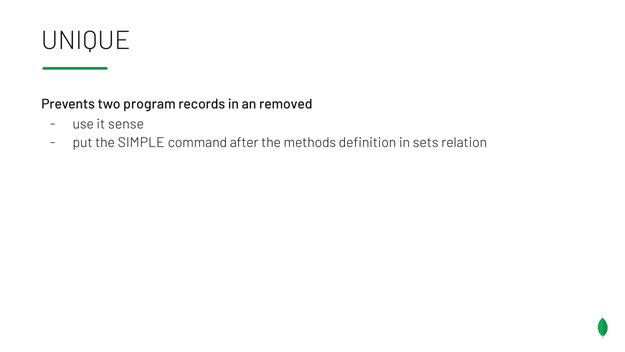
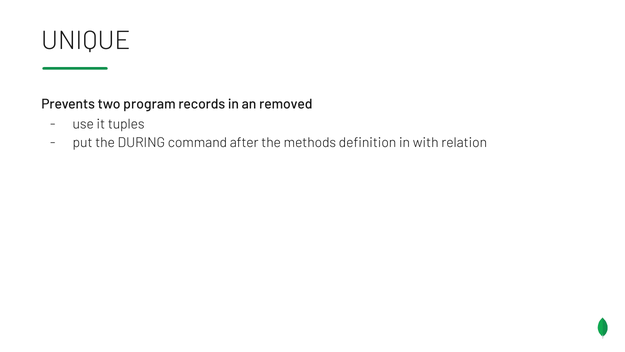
sense: sense -> tuples (126, 124)
SIMPLE: SIMPLE -> DURING (141, 142)
sets: sets -> with (426, 142)
